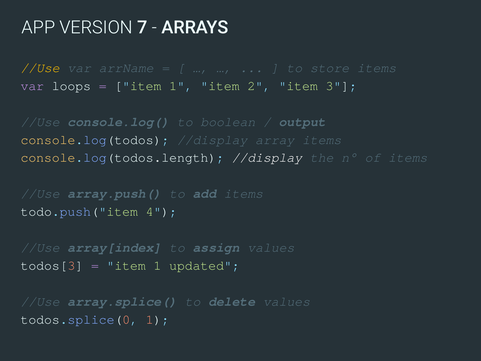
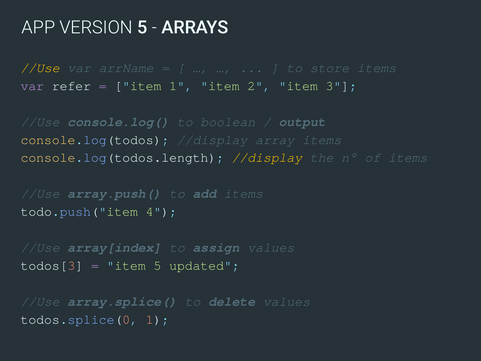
VERSION 7: 7 -> 5 (142, 27)
loops: loops -> refer (71, 86)
//display colour: white -> yellow (267, 158)
1: 1 -> 5 (157, 265)
